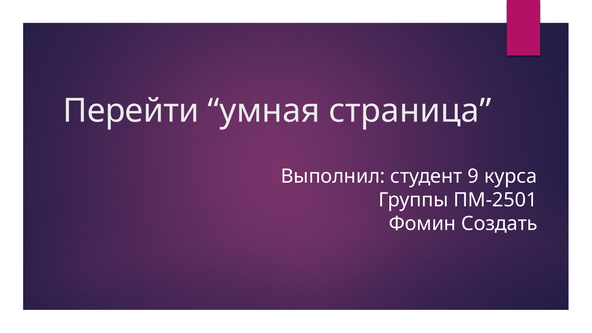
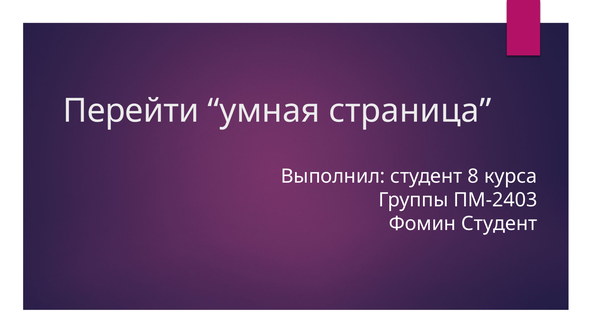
9: 9 -> 8 (473, 176)
ПМ-2501: ПМ-2501 -> ПМ-2403 (495, 200)
Фомин Создать: Создать -> Студент (499, 224)
